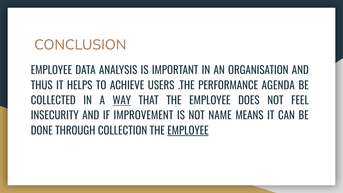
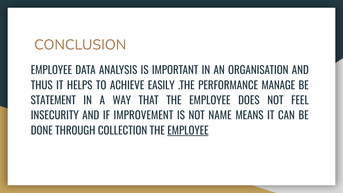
USERS: USERS -> EASILY (161, 86)
AGENDA: AGENDA -> MANAGE (278, 86)
COLLECTED: COLLECTED -> STATEMENT (53, 101)
WAY underline: present -> none (122, 101)
